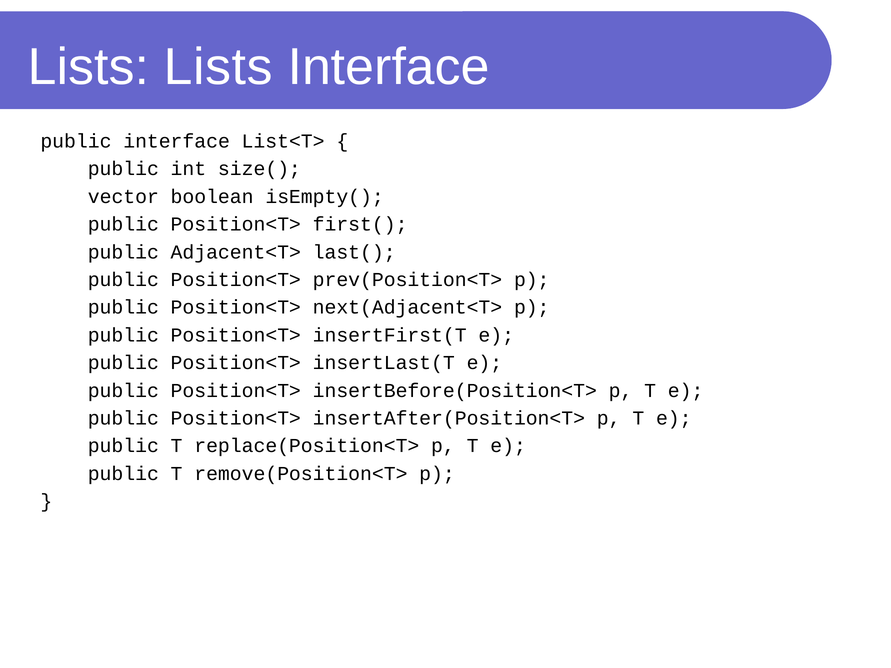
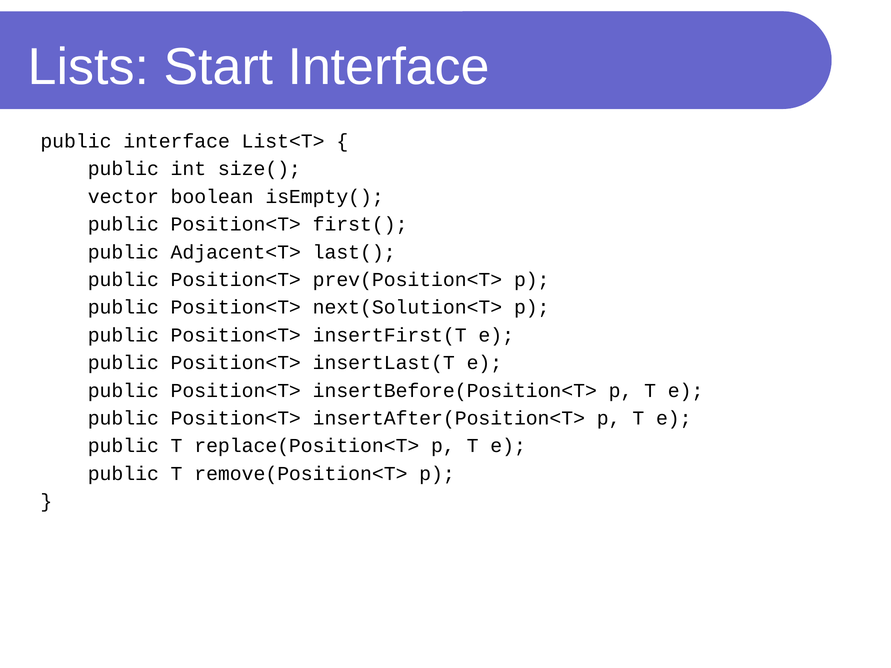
Lists Lists: Lists -> Start (218, 67)
next(Adjacent<T>: next(Adjacent<T> -> next(Solution<T> (407, 308)
